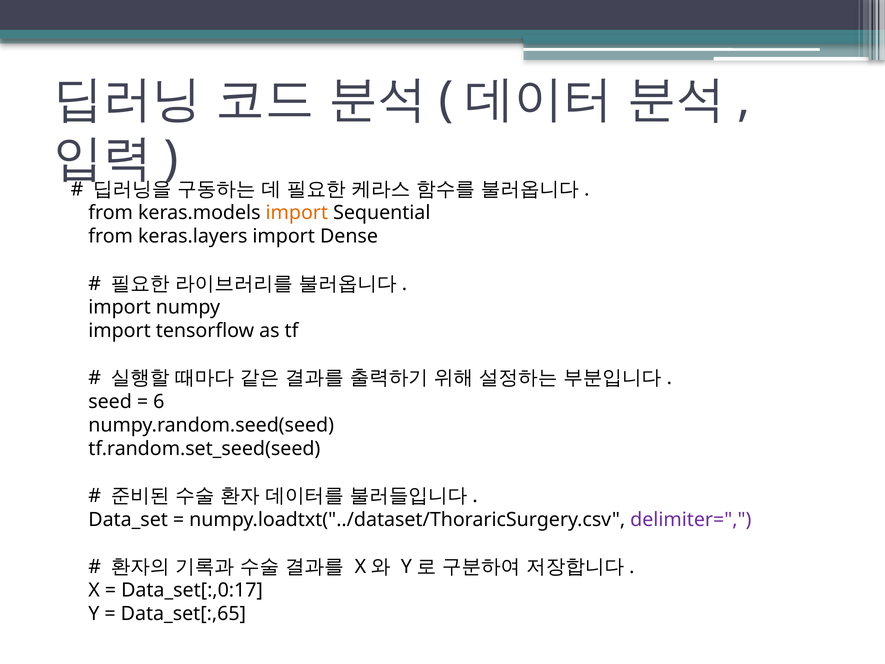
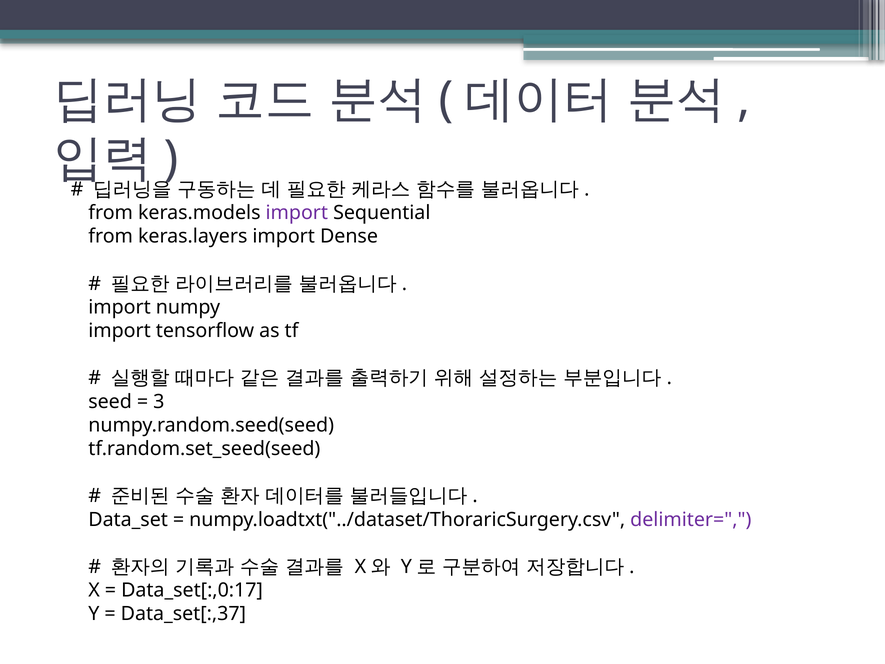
import colour: orange -> purple (297, 213)
6: 6 -> 3 (159, 401)
Data_set[:,65: Data_set[:,65 -> Data_set[:,37 (183, 614)
